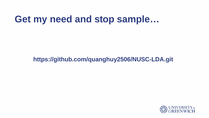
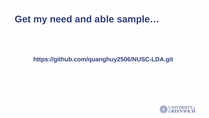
stop: stop -> able (104, 19)
